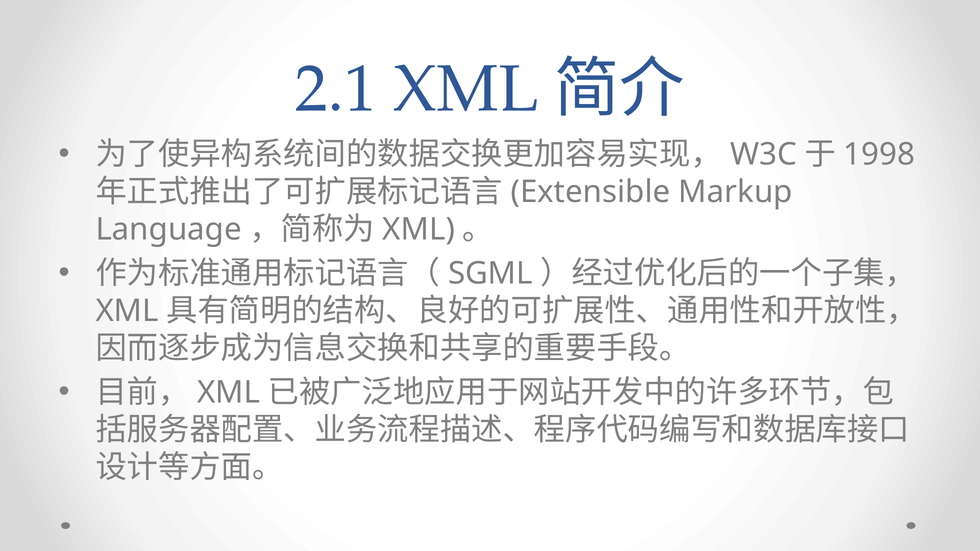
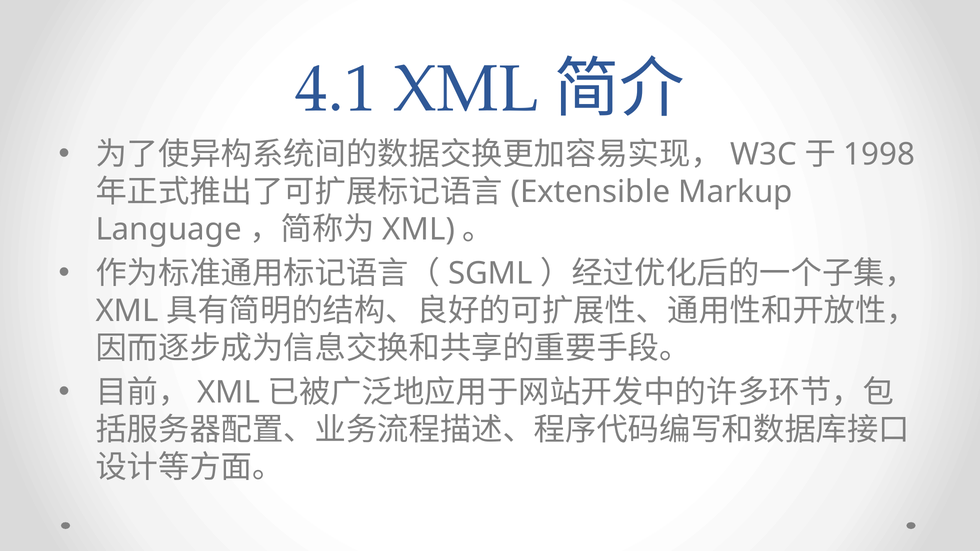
2.1: 2.1 -> 4.1 (336, 89)
